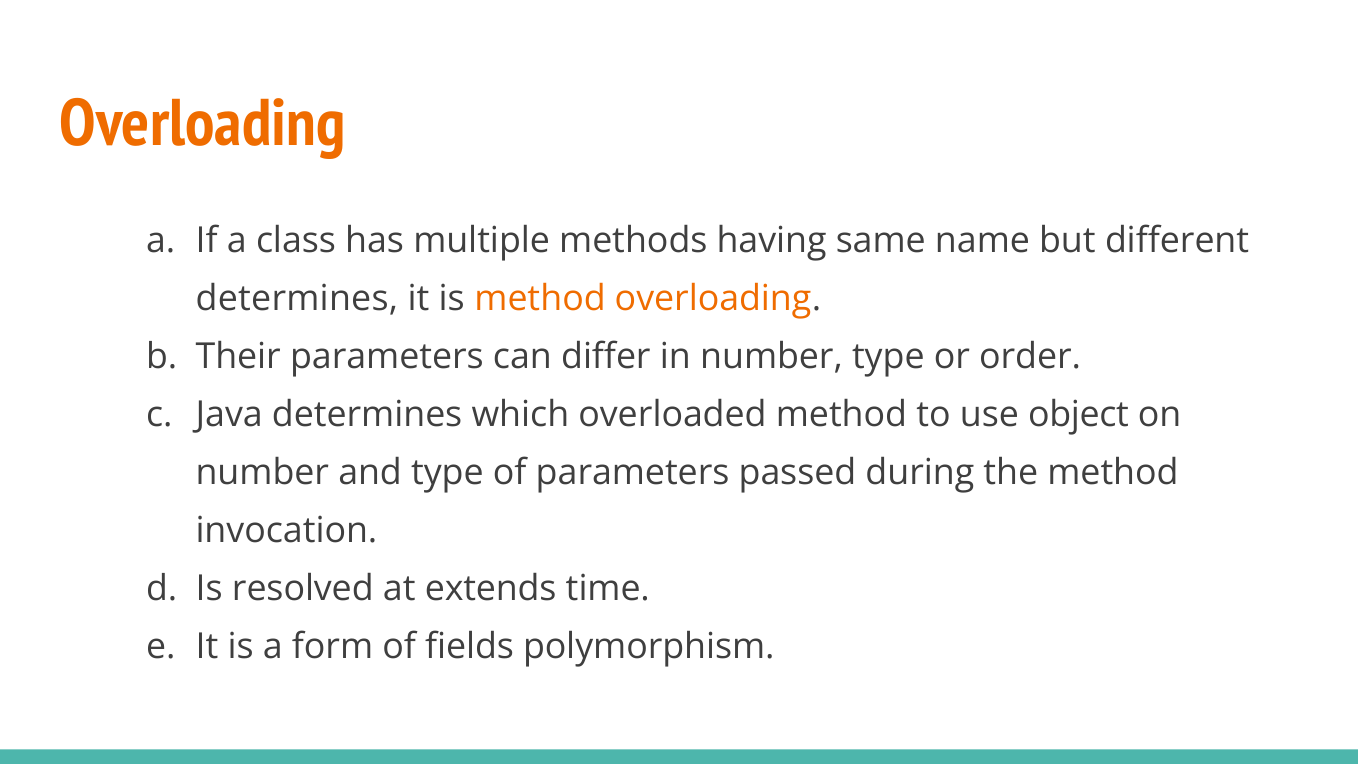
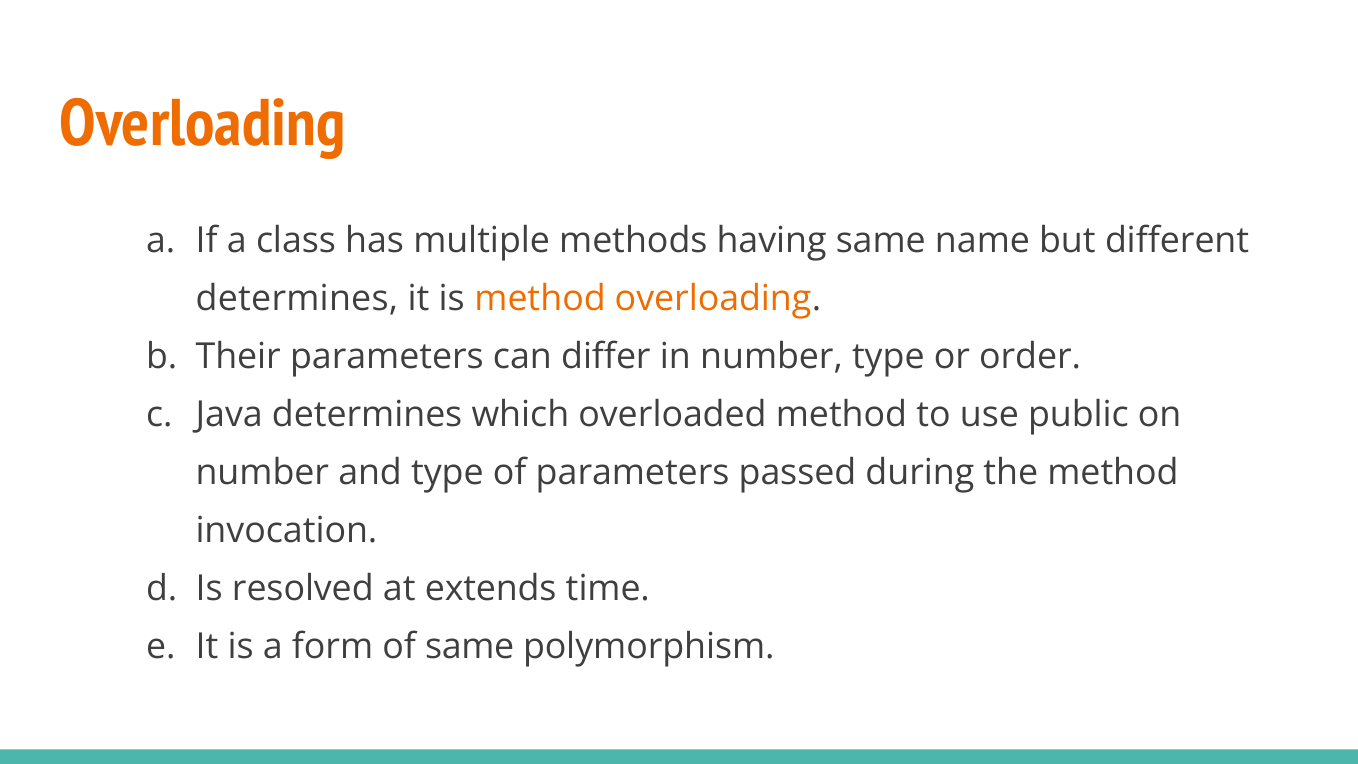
object: object -> public (1078, 415)
of fields: fields -> same (470, 647)
